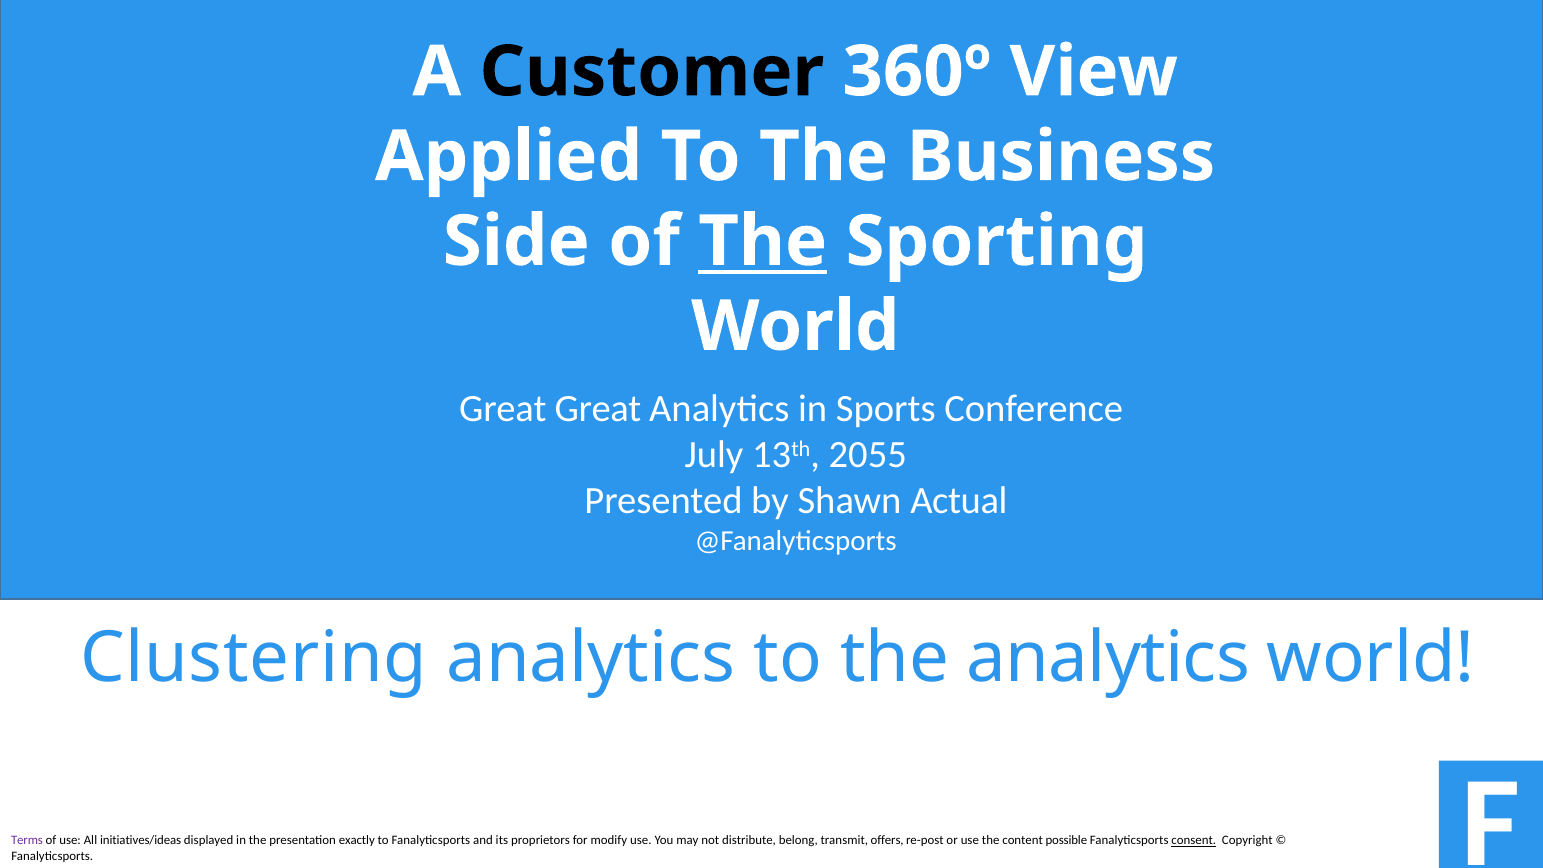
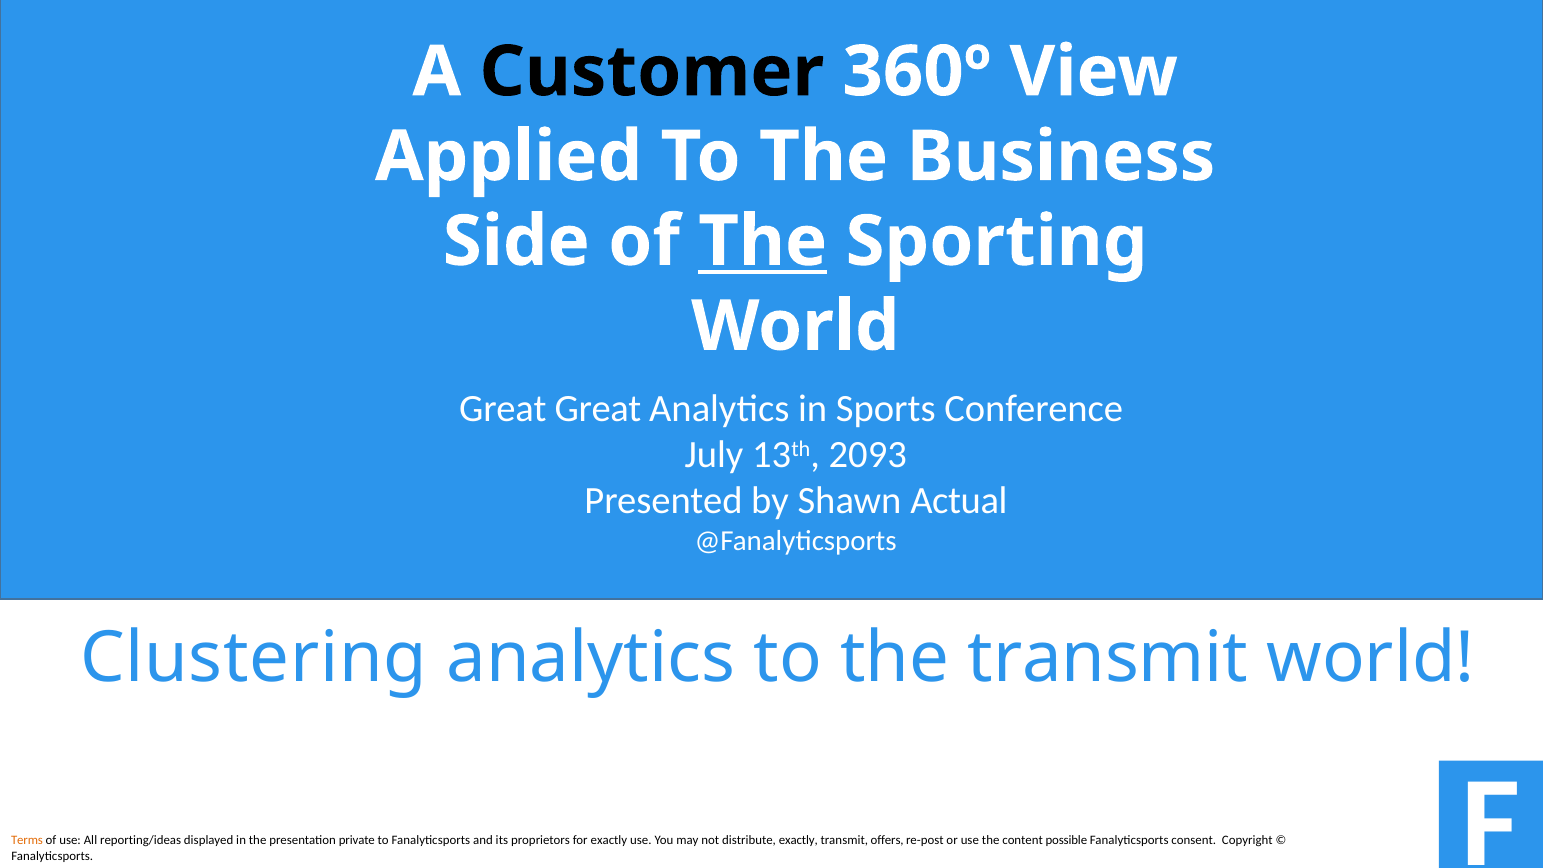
2055: 2055 -> 2093 (868, 455)
the analytics: analytics -> transmit (1108, 658)
Terms colour: purple -> orange (27, 840)
initiatives/ideas: initiatives/ideas -> reporting/ideas (141, 840)
exactly: exactly -> private (357, 840)
for modify: modify -> exactly (609, 840)
distribute belong: belong -> exactly (798, 840)
consent underline: present -> none (1194, 840)
